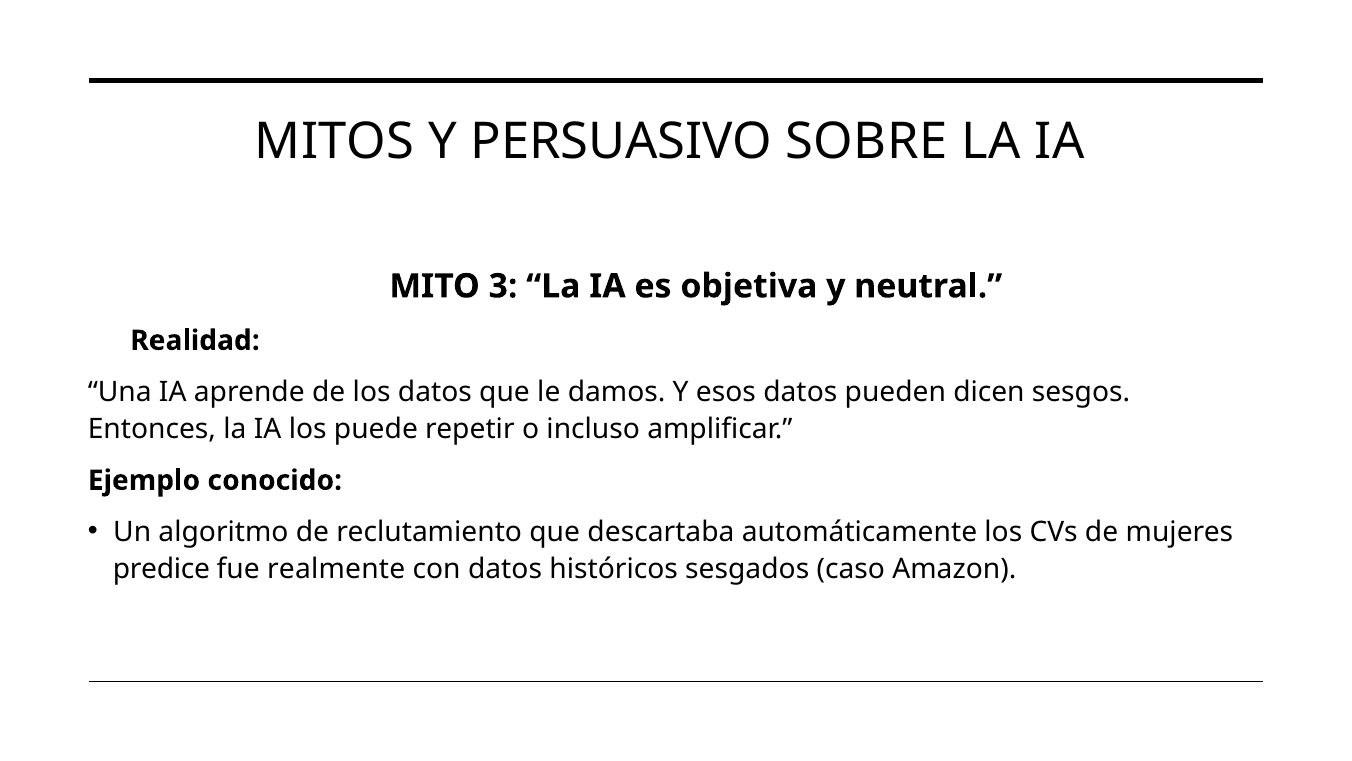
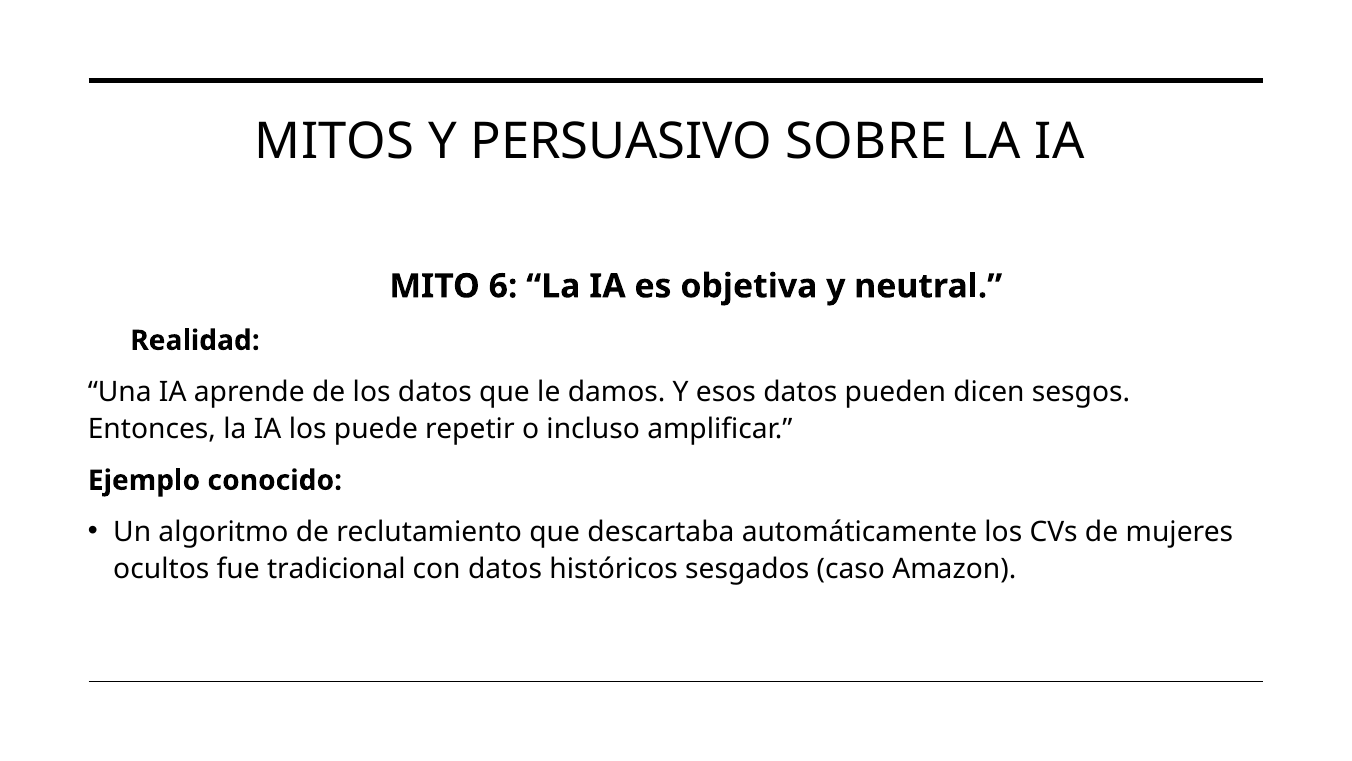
3: 3 -> 6 (503, 286)
predice: predice -> ocultos (161, 569)
realmente: realmente -> tradicional (336, 569)
